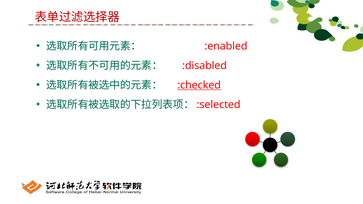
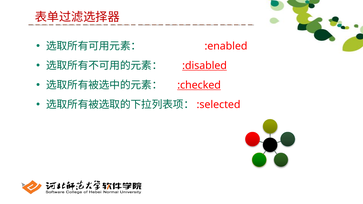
:disabled underline: none -> present (205, 66)
